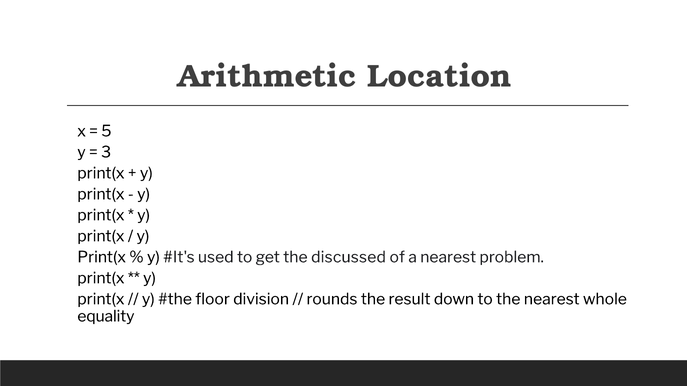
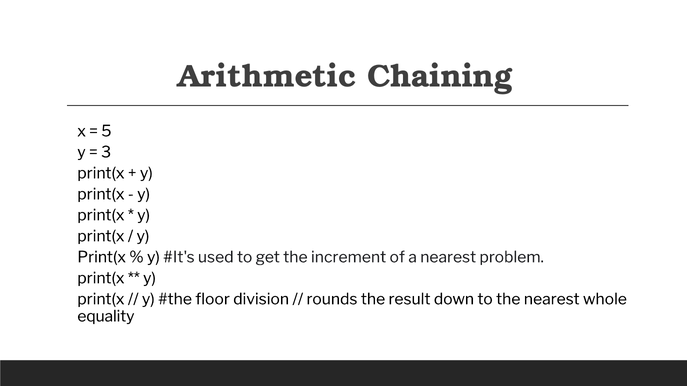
Location: Location -> Chaining (440, 77)
discussed: discussed -> increment (349, 257)
